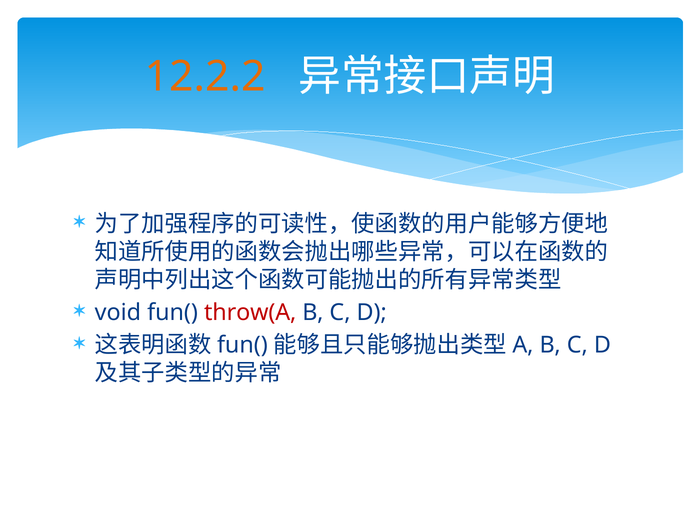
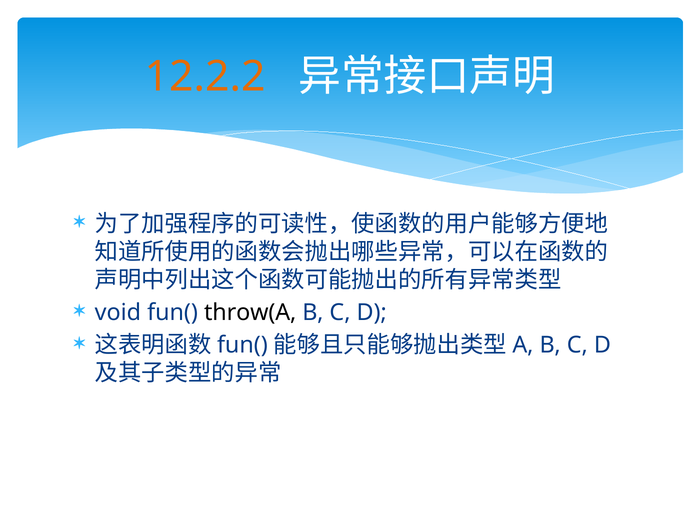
throw(A colour: red -> black (250, 313)
